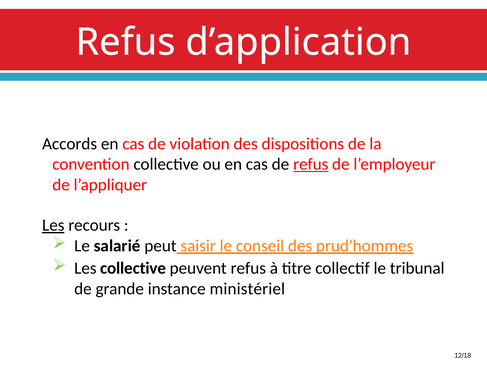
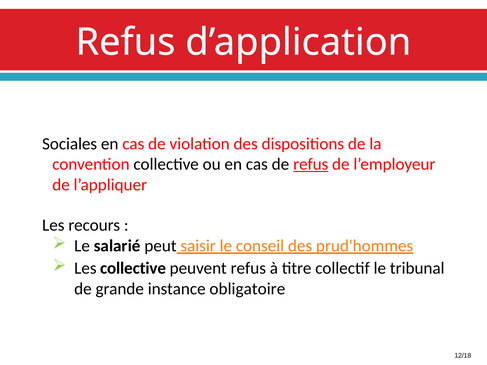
Accords: Accords -> Sociales (70, 144)
Les underline: present -> none (53, 225)
ministériel: ministériel -> obligatoire (247, 289)
